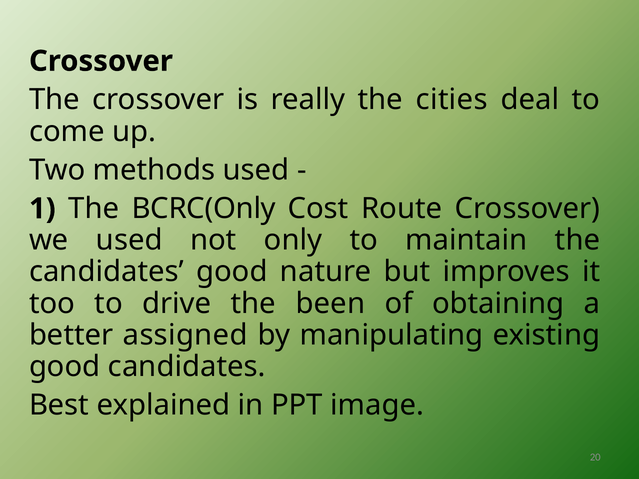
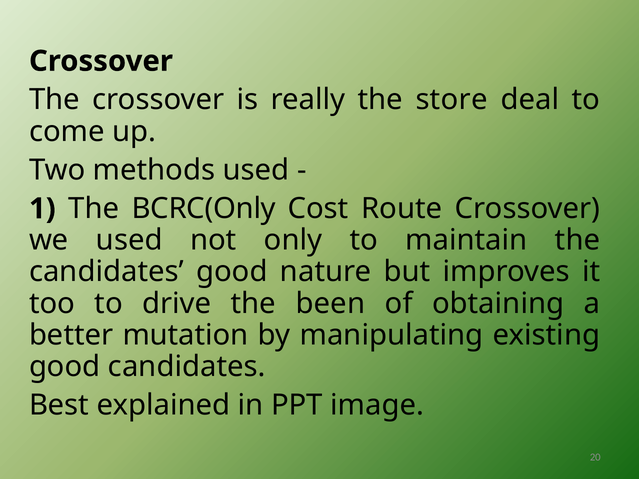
cities: cities -> store (452, 100)
assigned: assigned -> mutation (185, 335)
